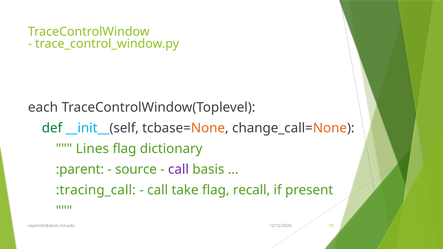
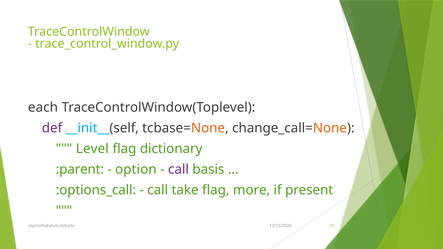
def colour: green -> purple (52, 128)
Lines: Lines -> Level (92, 149)
source: source -> option (136, 170)
:tracing_call: :tracing_call -> :options_call (96, 190)
recall: recall -> more (252, 190)
